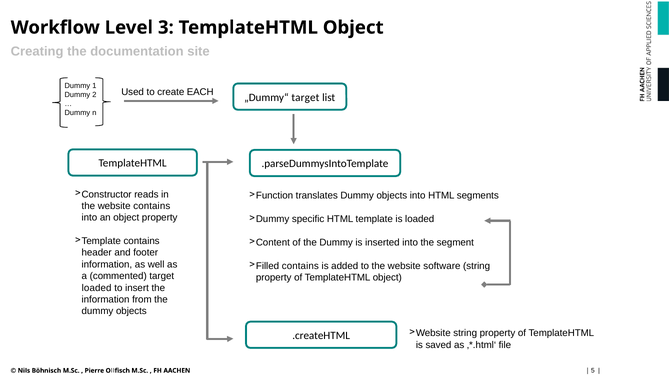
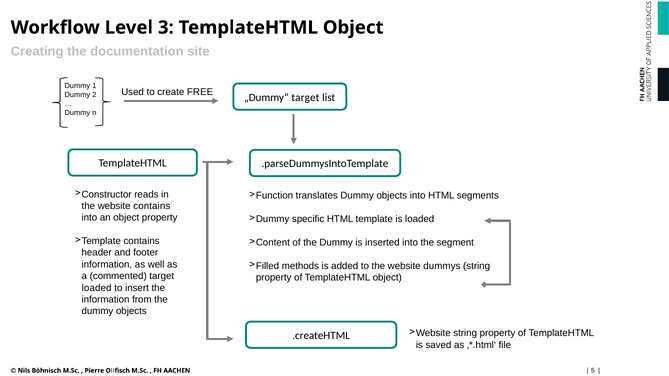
EACH: EACH -> FREE (200, 92)
contains: contains -> methods (300, 266)
software: software -> dummys (442, 266)
